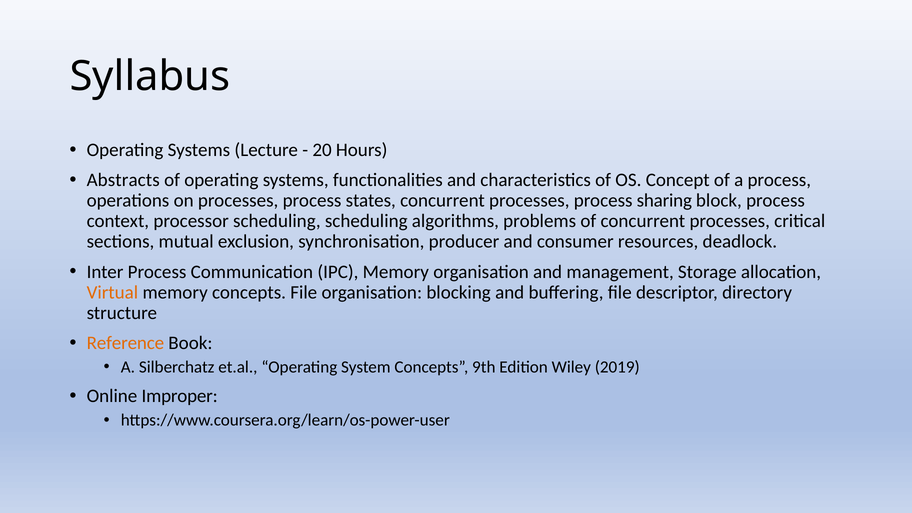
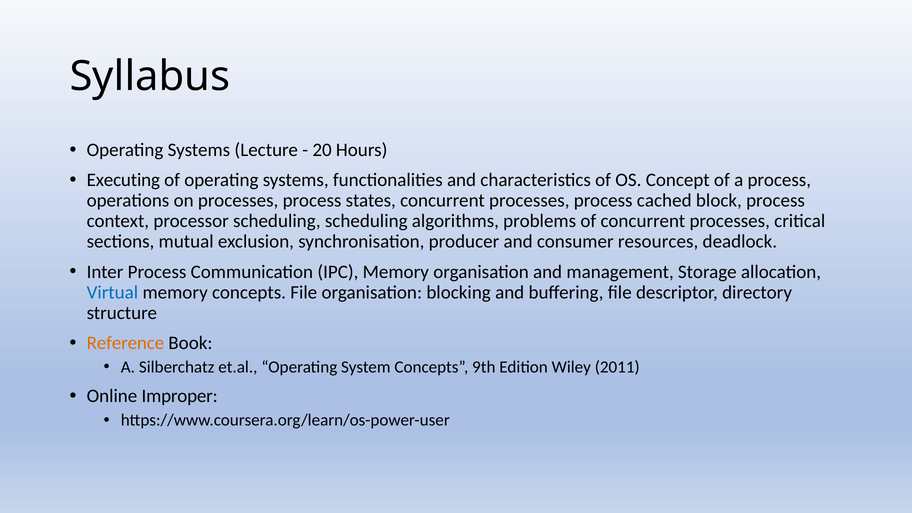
Abstracts: Abstracts -> Executing (123, 180)
sharing: sharing -> cached (664, 201)
Virtual colour: orange -> blue (112, 292)
2019: 2019 -> 2011 (617, 367)
